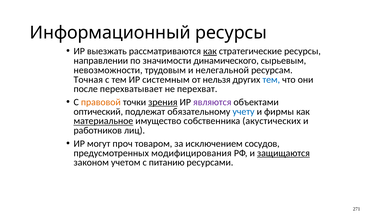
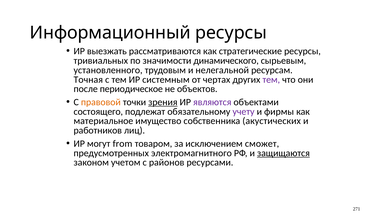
как underline: present -> none (210, 51)
направлении: направлении -> тривиальных (101, 61)
невозможности: невозможности -> установленного (108, 70)
нельзя: нельзя -> чертах (217, 80)
тем colour: blue -> purple (271, 80)
перехватывает: перехватывает -> периодическое (131, 89)
перехват: перехват -> объектов (197, 89)
оптический: оптический -> состоящего (98, 112)
учету colour: blue -> purple (244, 112)
материальное underline: present -> none (103, 121)
проч: проч -> from (123, 144)
сосудов: сосудов -> сможет (262, 144)
модифицирования: модифицирования -> электромагнитного (191, 153)
питанию: питанию -> районов (167, 163)
